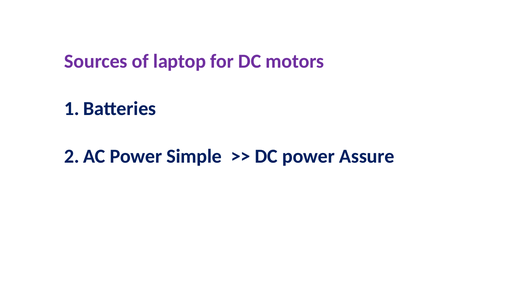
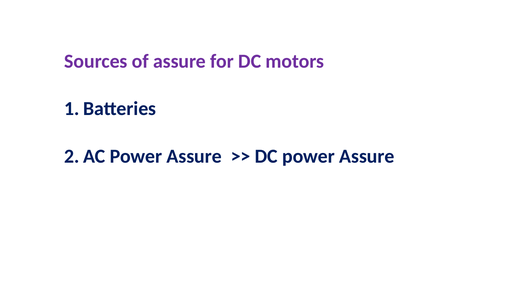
of laptop: laptop -> assure (180, 61)
Simple: Simple -> Assure (194, 156)
